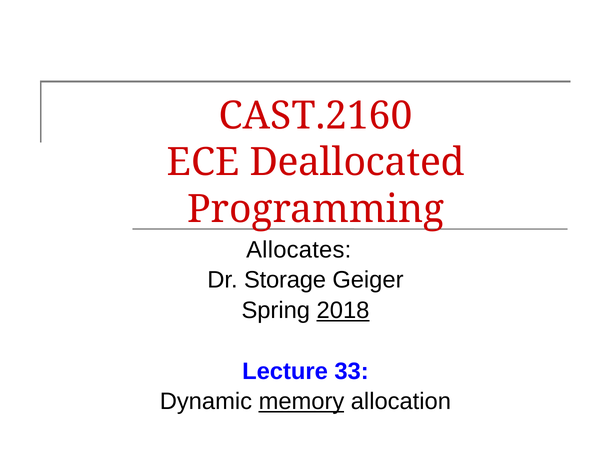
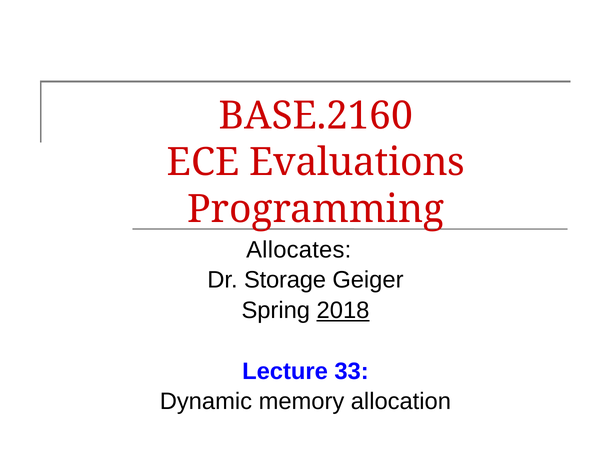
CAST.2160: CAST.2160 -> BASE.2160 (316, 116)
Deallocated: Deallocated -> Evaluations (357, 163)
memory underline: present -> none (301, 402)
